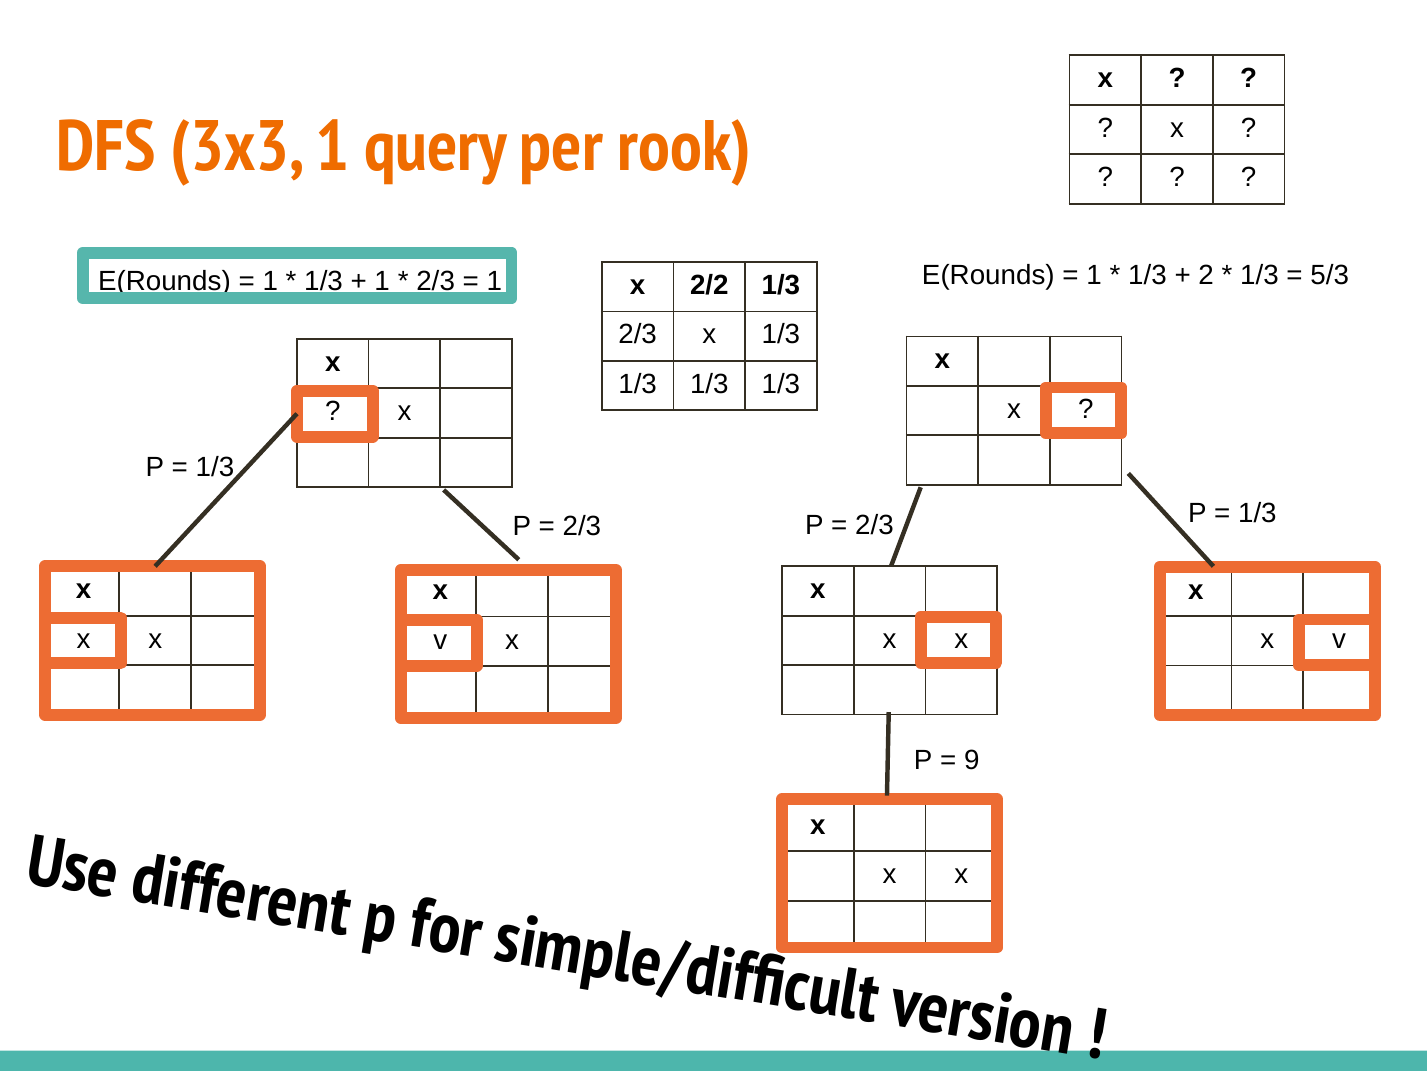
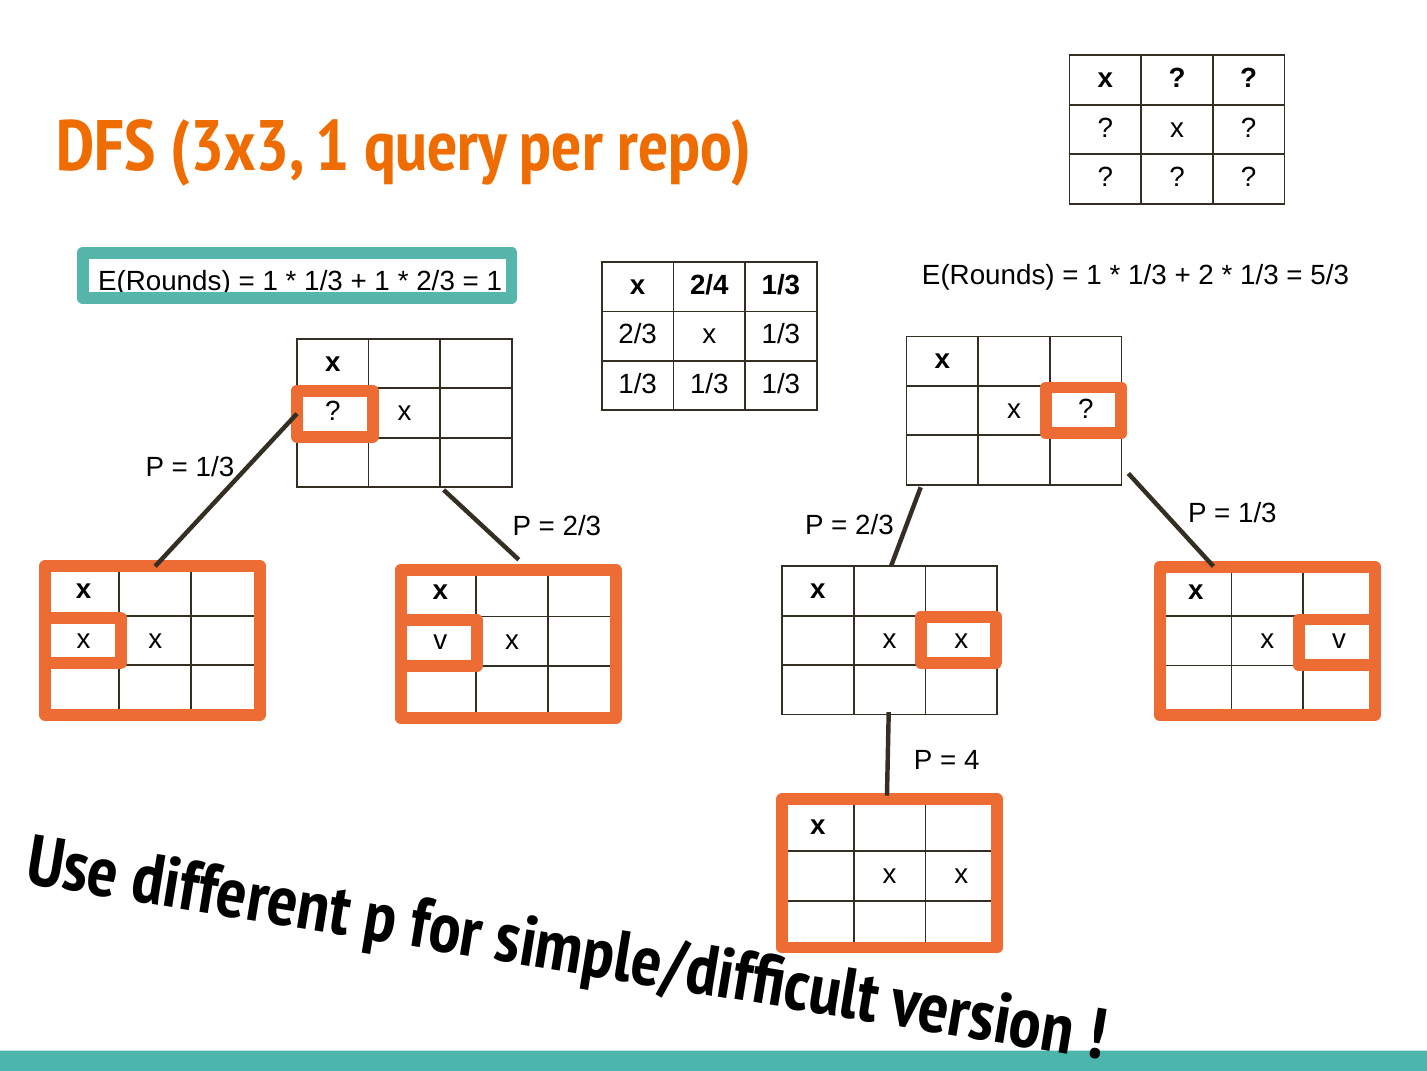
rook: rook -> repo (685, 147)
2/2: 2/2 -> 2/4 (709, 285)
9: 9 -> 4 (972, 759)
